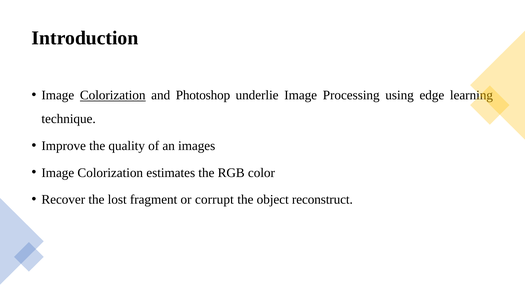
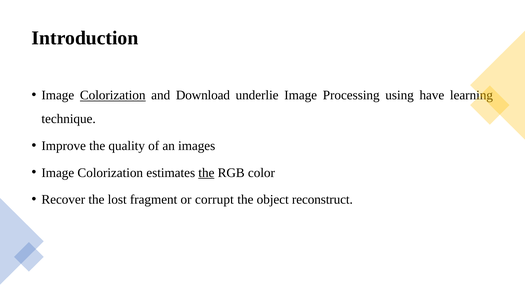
Photoshop: Photoshop -> Download (203, 95)
edge: edge -> have (432, 95)
the underline: none -> present (206, 173)
